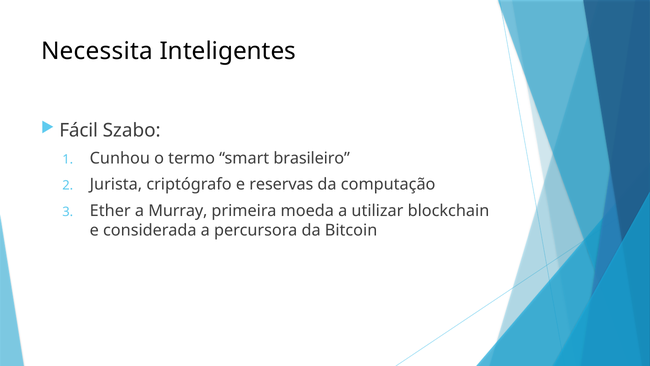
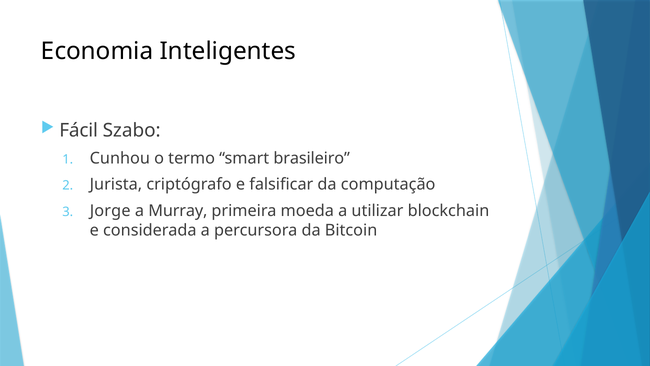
Necessita: Necessita -> Economia (97, 51)
reservas: reservas -> falsificar (281, 184)
Ether: Ether -> Jorge (110, 211)
